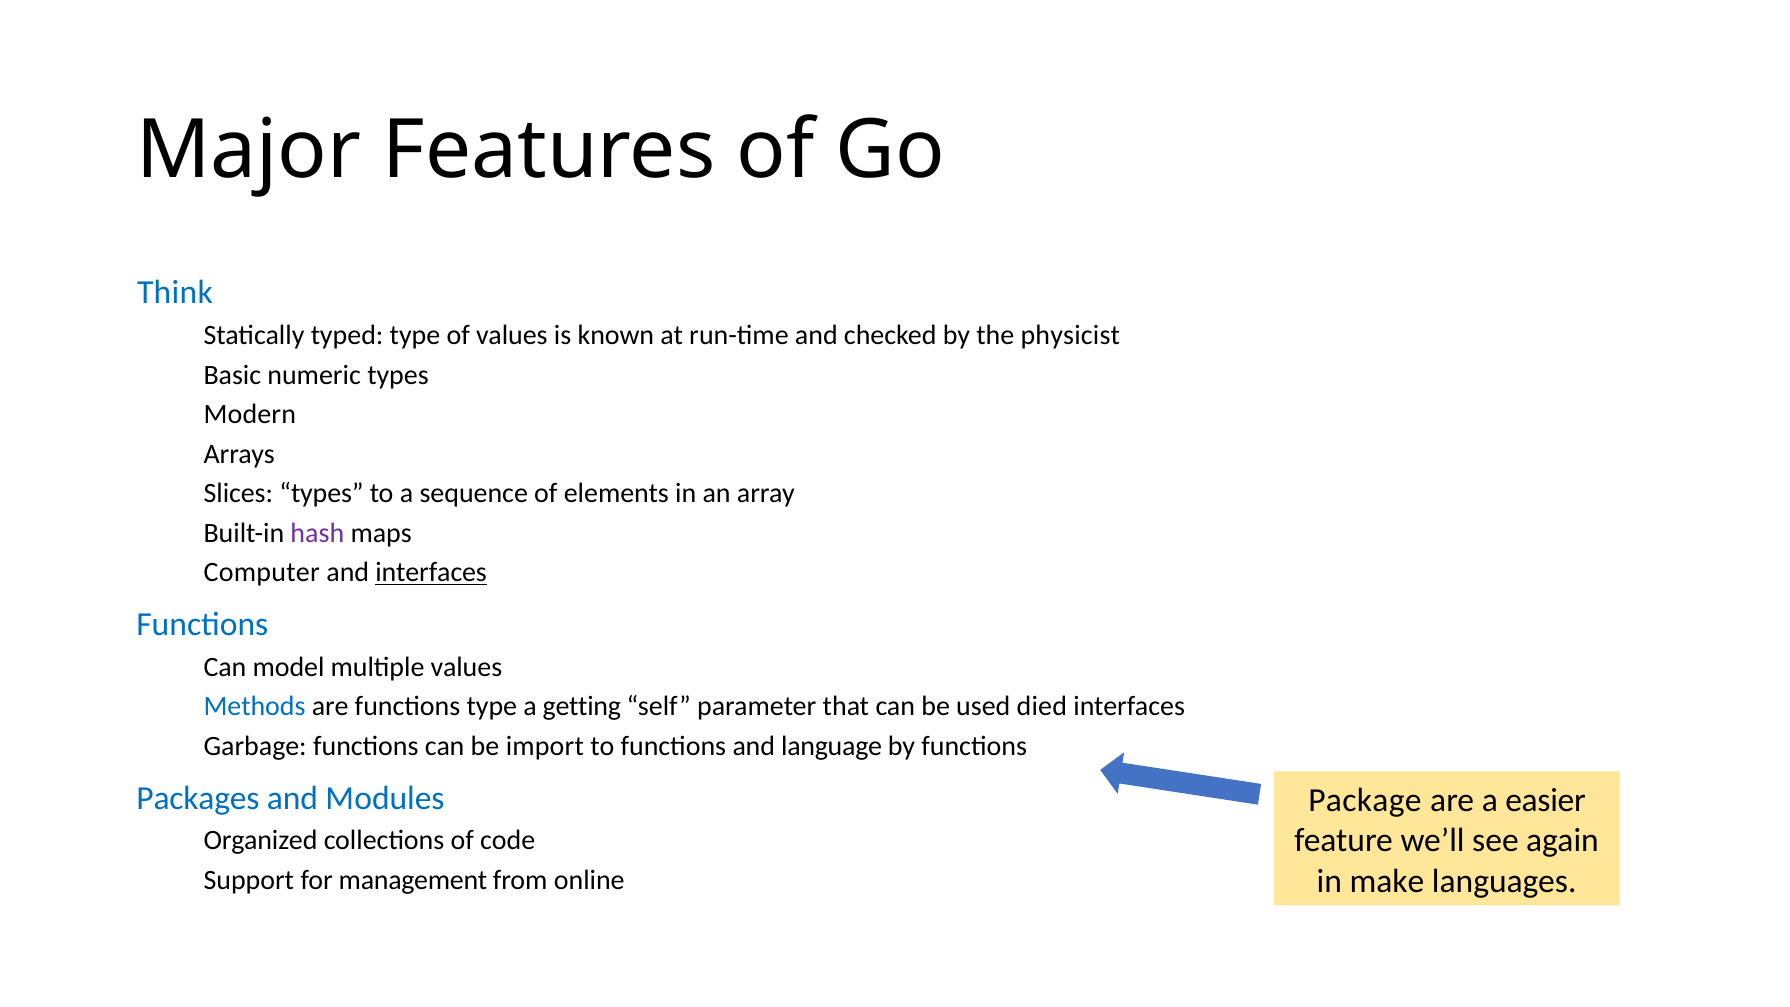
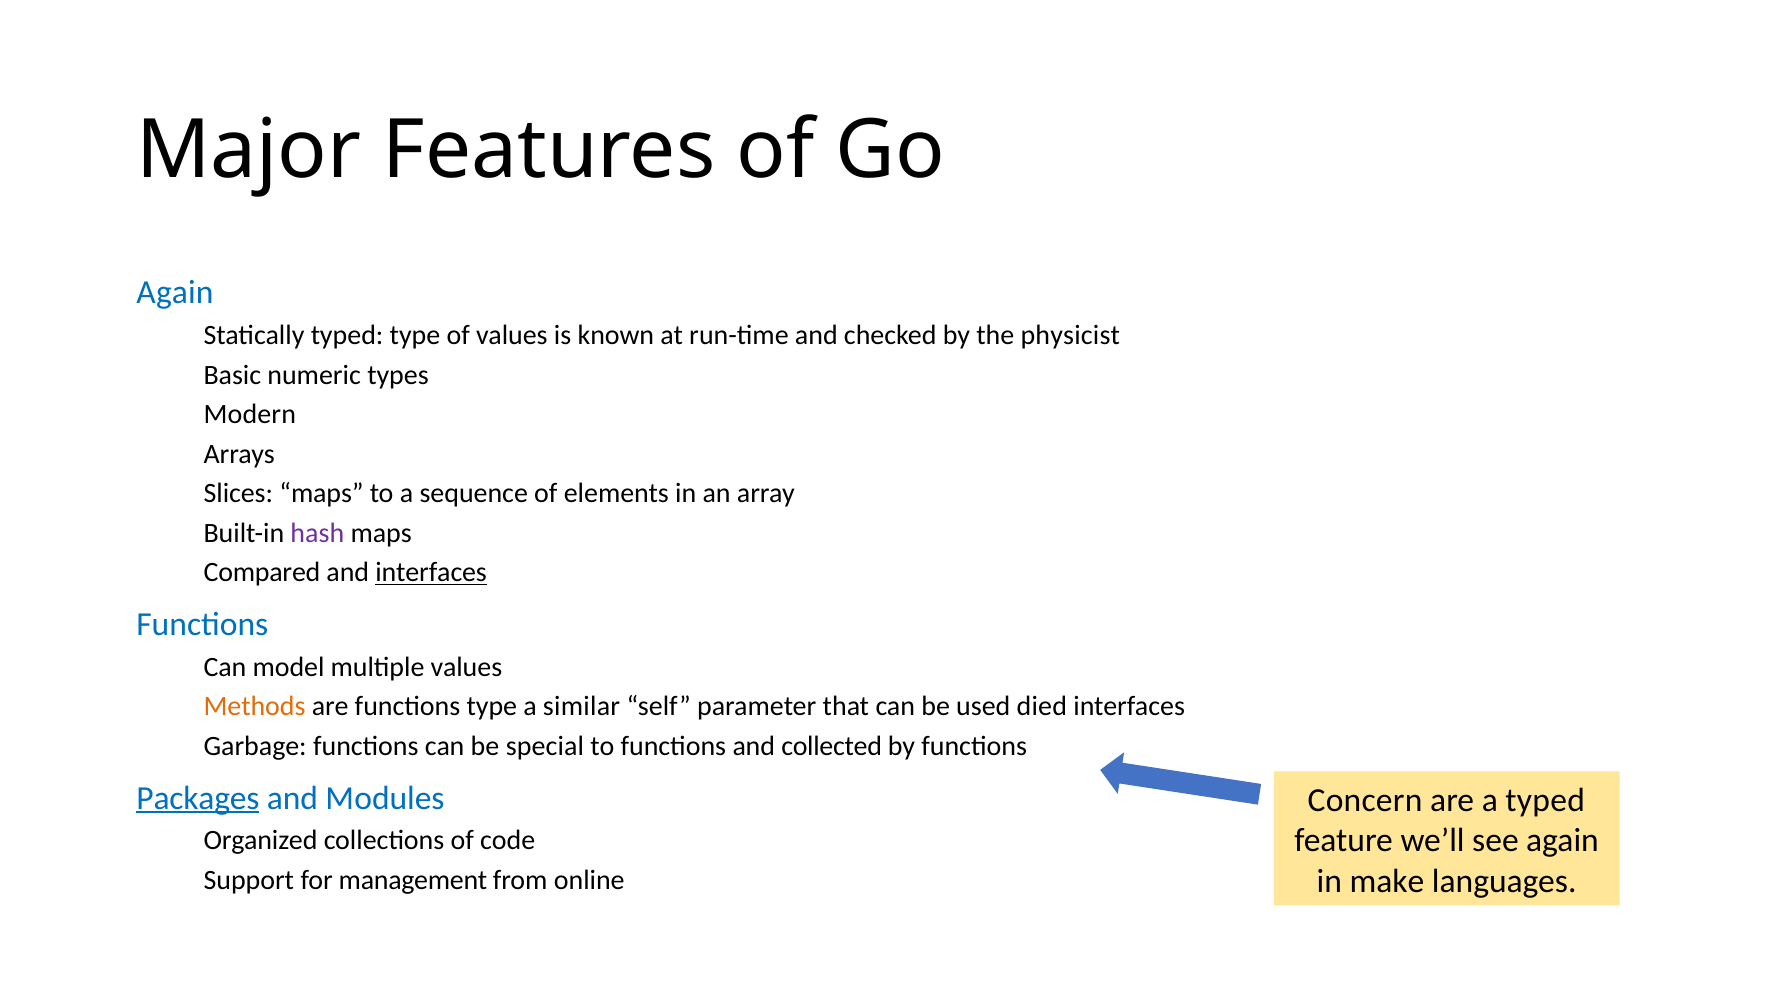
Think: Think -> Again (175, 293)
Slices types: types -> maps (321, 493)
Computer: Computer -> Compared (262, 572)
Methods colour: blue -> orange (255, 706)
getting: getting -> similar (582, 706)
import: import -> special (545, 746)
language: language -> collected (832, 746)
Packages underline: none -> present (198, 798)
Package: Package -> Concern (1365, 800)
a easier: easier -> typed (1545, 800)
